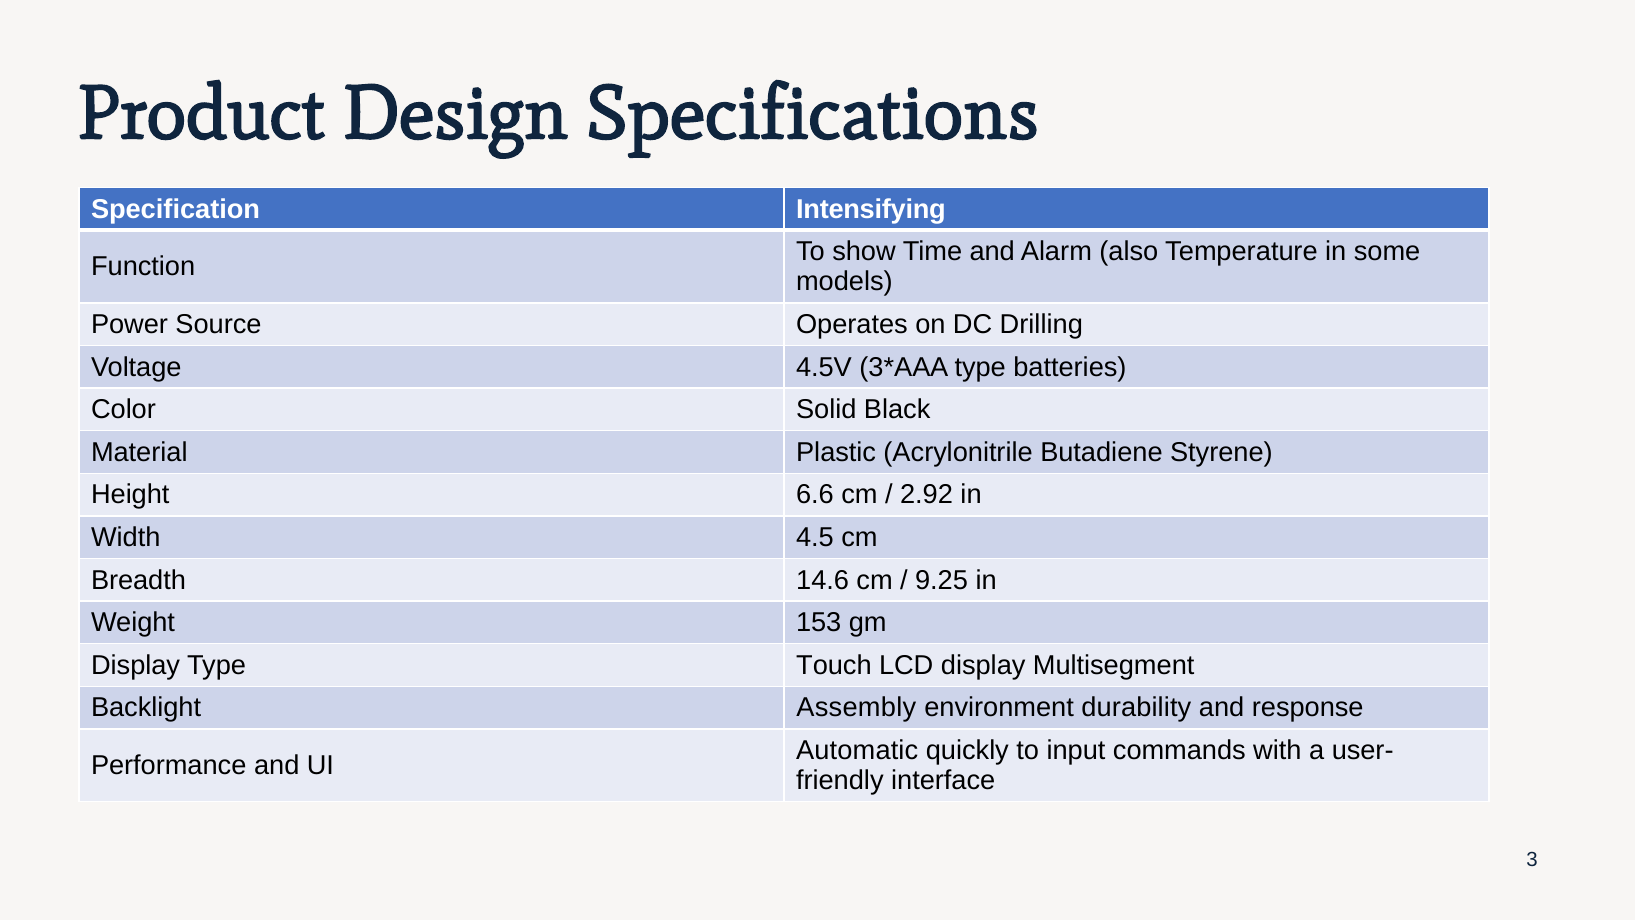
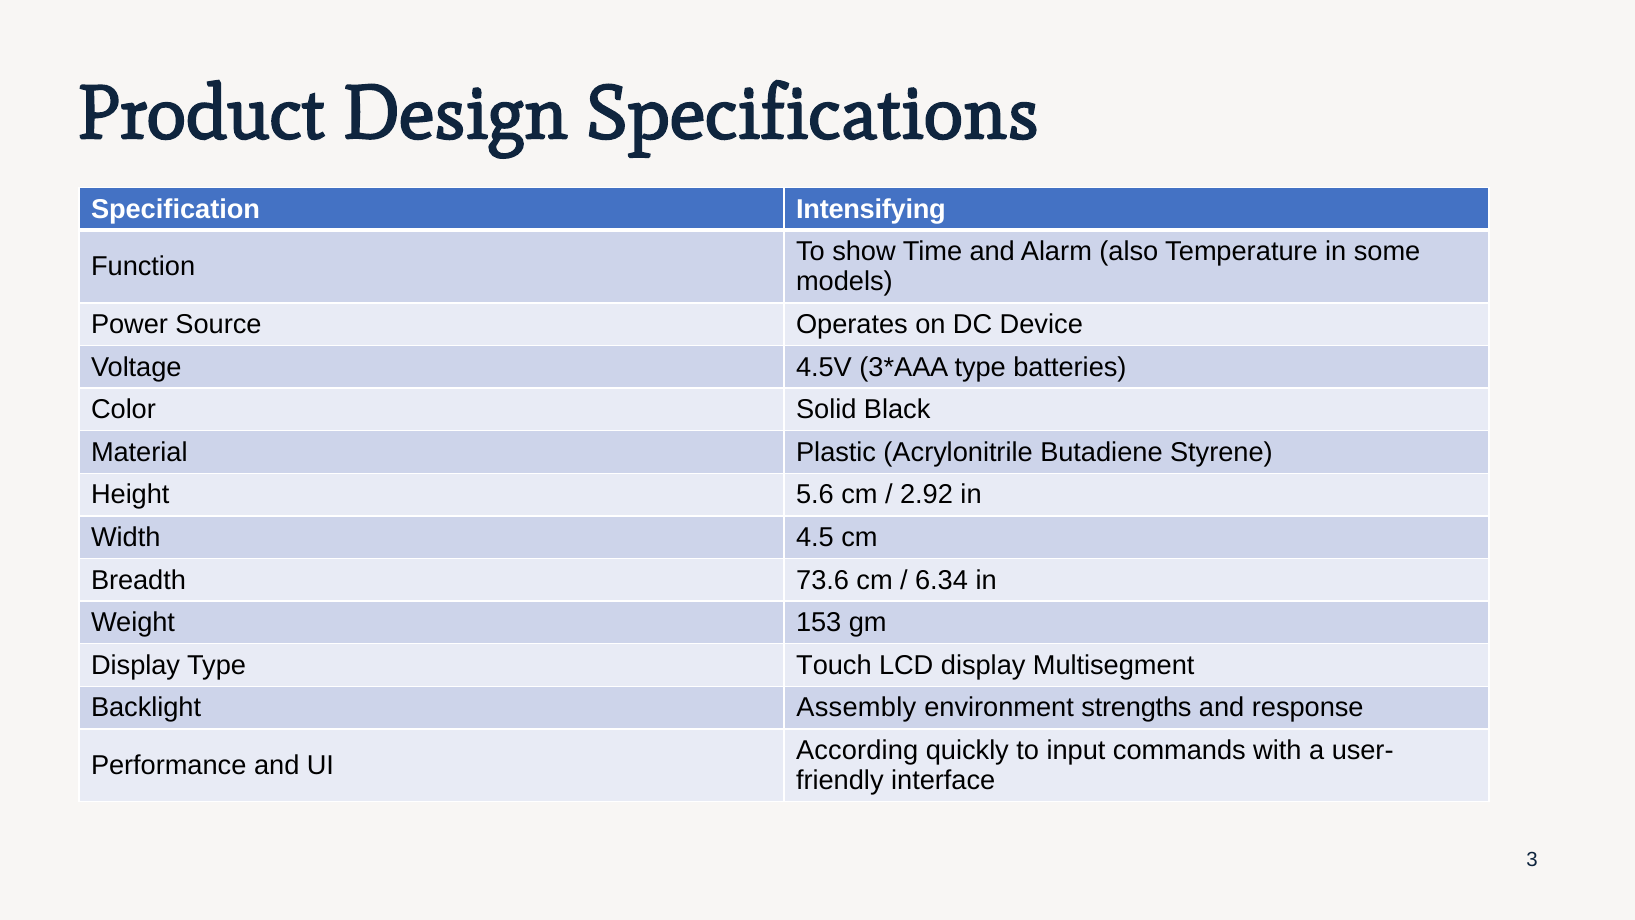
Drilling: Drilling -> Device (1041, 324)
6.6: 6.6 -> 5.6 (815, 495)
14.6: 14.6 -> 73.6 (823, 580)
9.25: 9.25 -> 6.34 (942, 580)
durability: durability -> strengths (1136, 708)
Automatic: Automatic -> According (857, 750)
